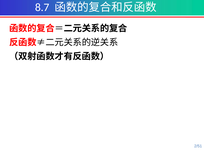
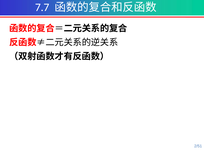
8.7: 8.7 -> 7.7 (42, 7)
